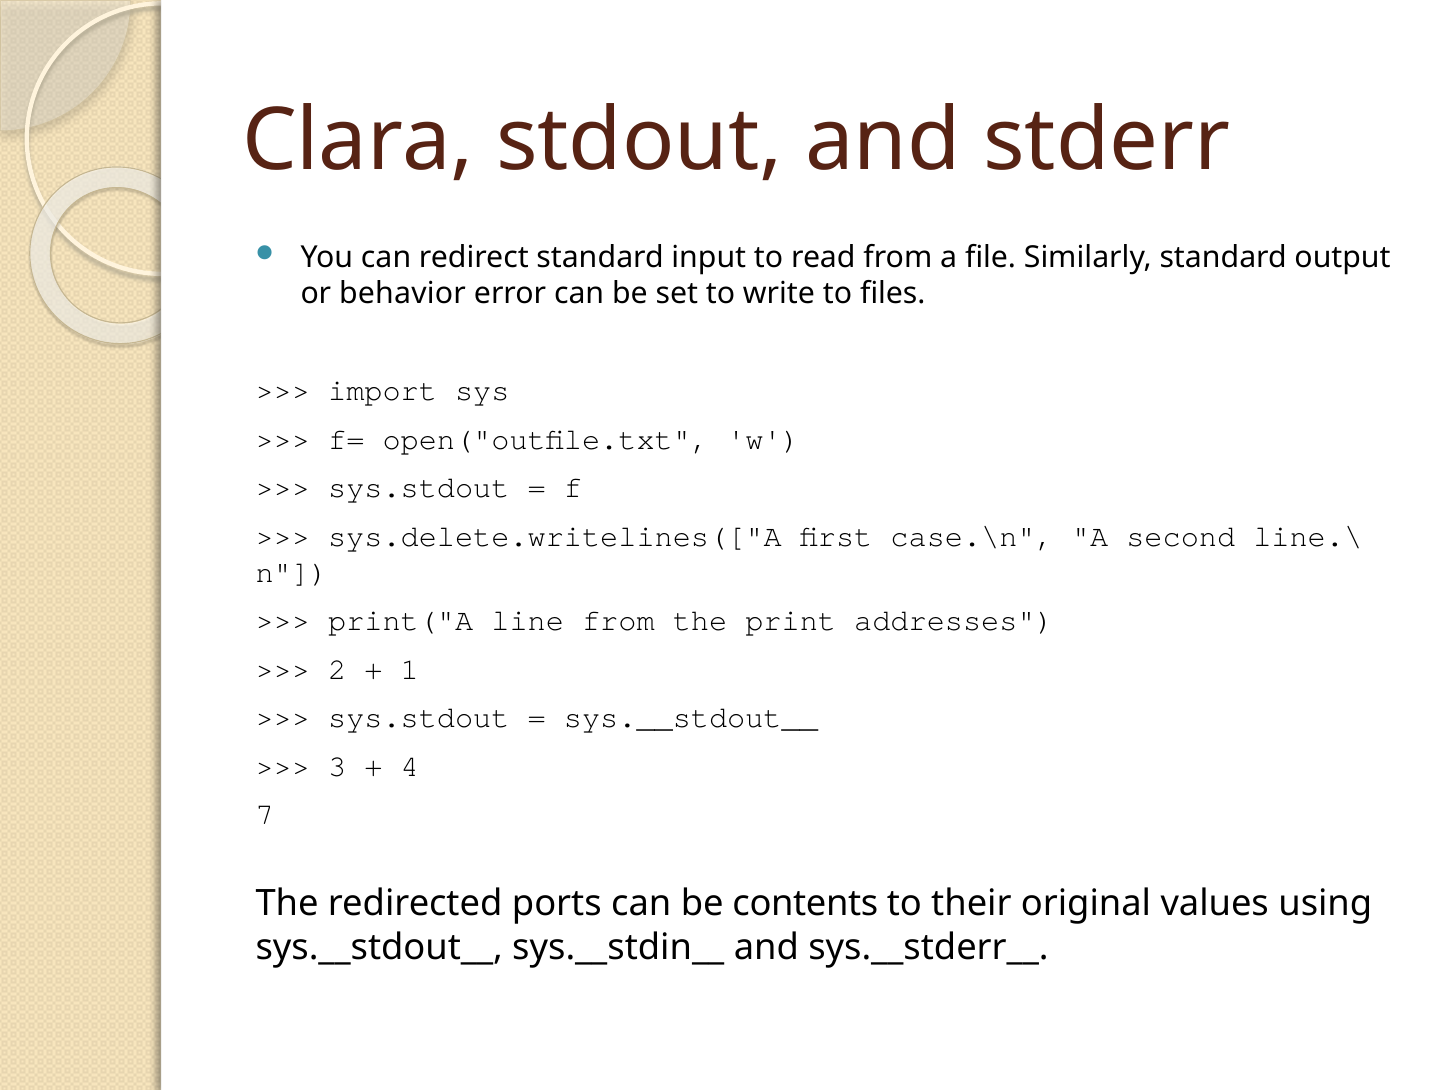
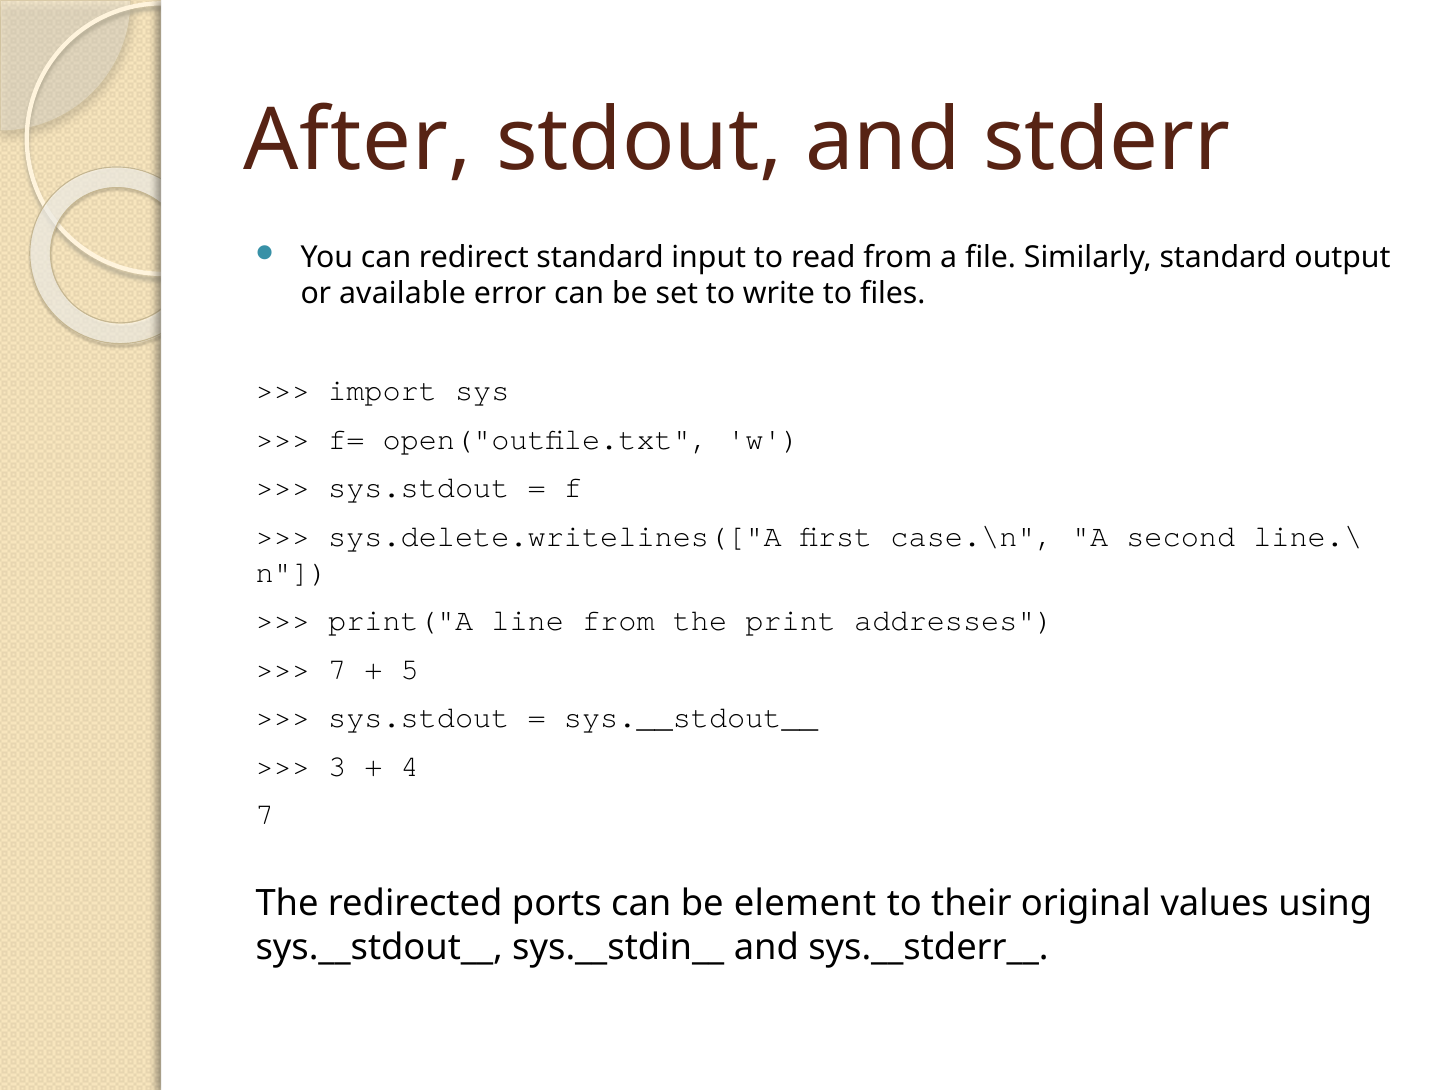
Clara: Clara -> After (358, 141)
behavior: behavior -> available (403, 294)
2: 2 -> 7 (337, 669)
1: 1 -> 5 (410, 669)
contents: contents -> element (805, 904)
